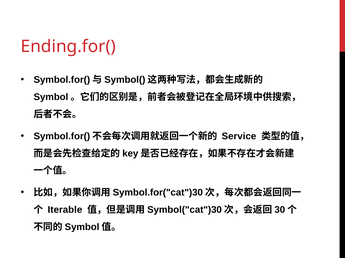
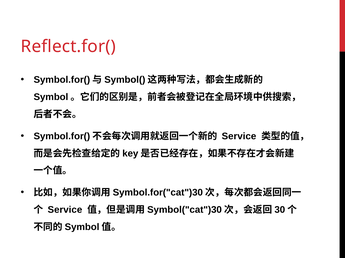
Ending.for(: Ending.for( -> Reflect.for( (68, 47)
Iterable: Iterable -> Service (65, 210)
